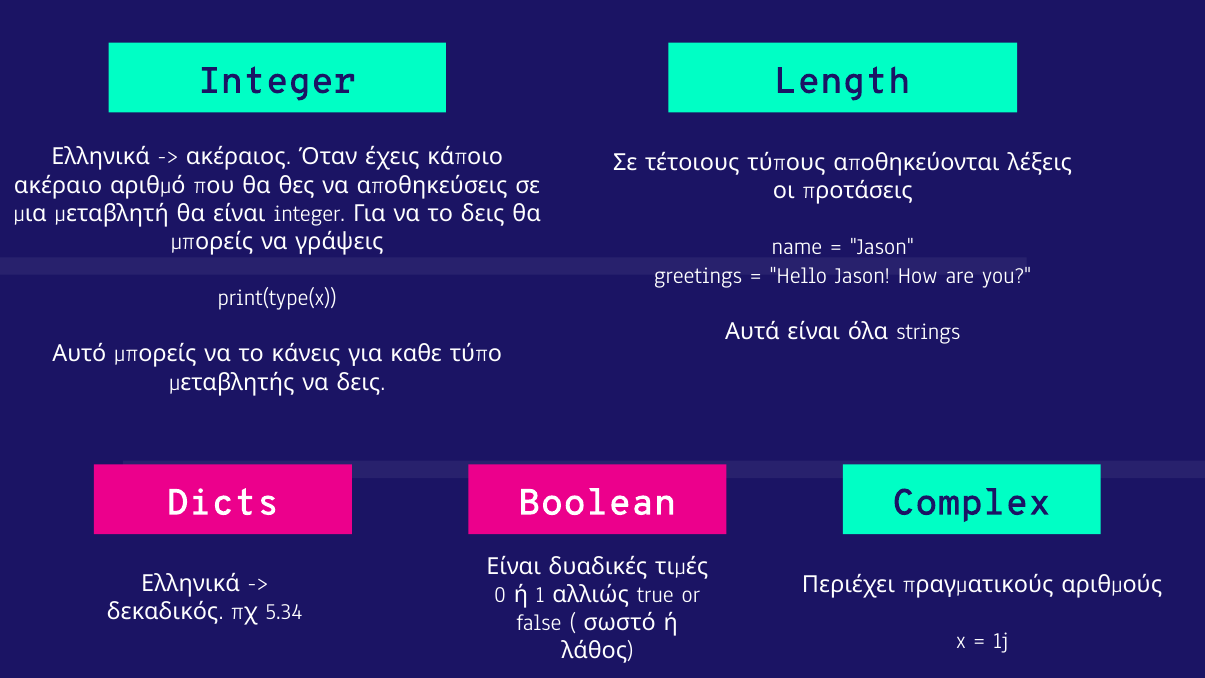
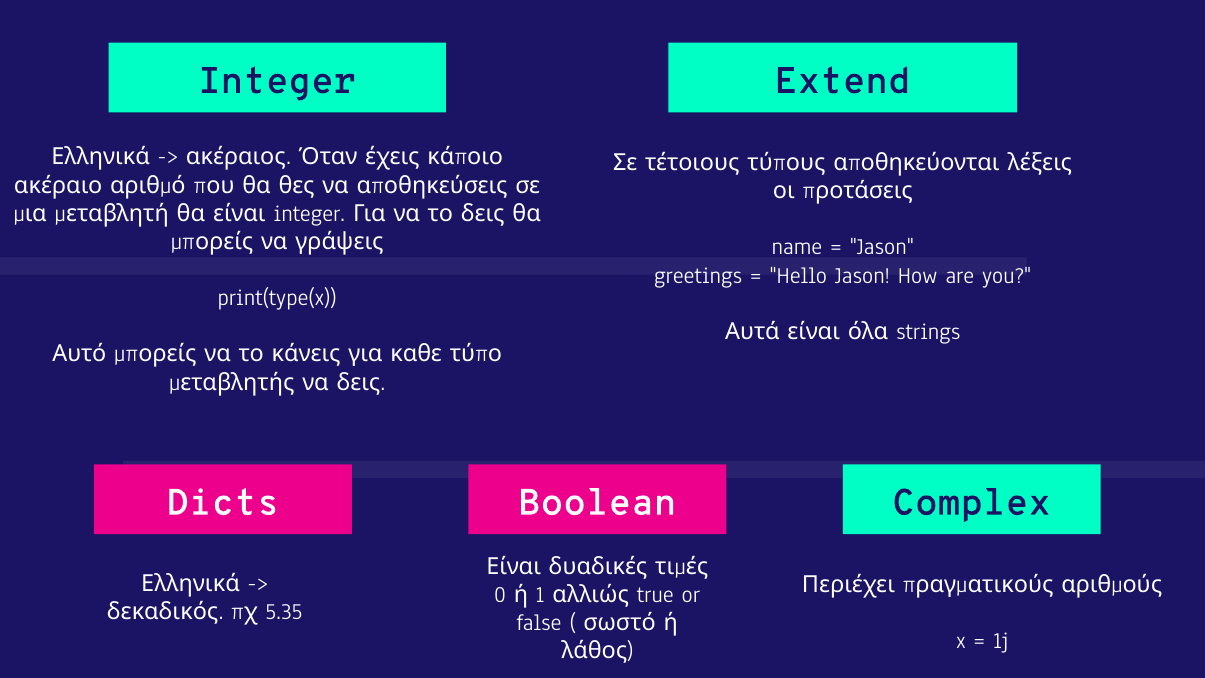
Length: Length -> Extend (843, 81)
5.34: 5.34 -> 5.35 (284, 612)
